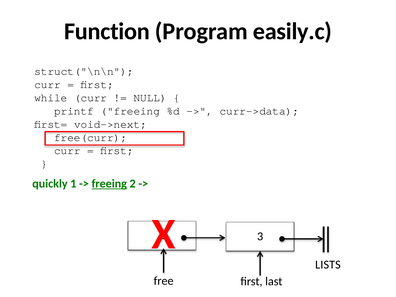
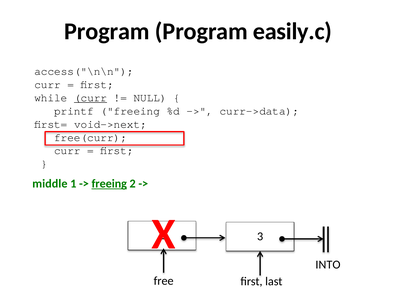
Function: Function -> Program (107, 31)
struct("\n\n: struct("\n\n -> access("\n\n (84, 71)
curr underline: none -> present (91, 98)
quickly: quickly -> middle (50, 184)
LISTS: LISTS -> INTO (328, 265)
